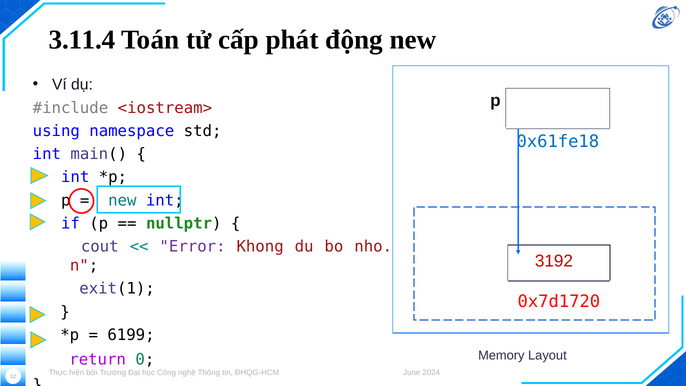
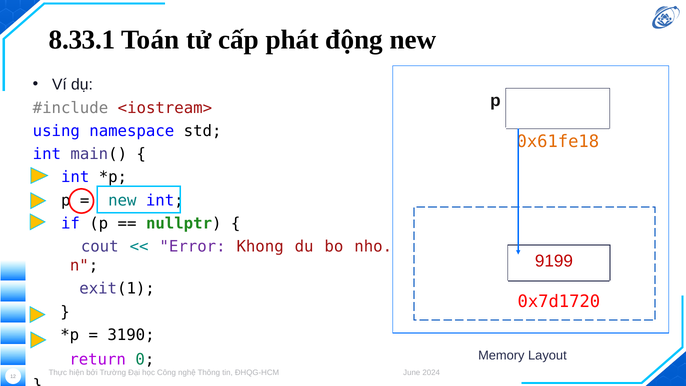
3.11.4: 3.11.4 -> 8.33.1 (82, 40)
0x61fe18 colour: blue -> orange (558, 141)
3192: 3192 -> 9199 (554, 261)
6199: 6199 -> 3190 (131, 335)
